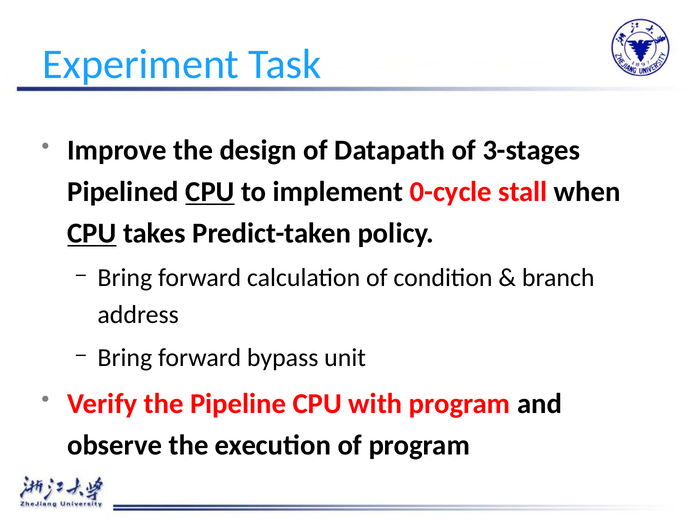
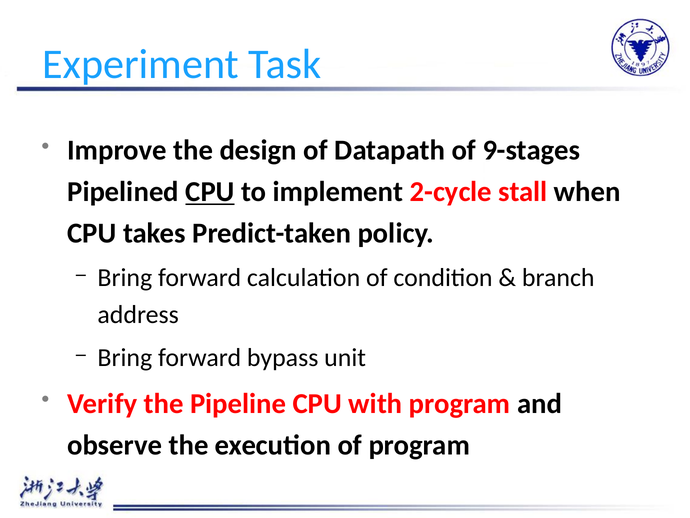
3-stages: 3-stages -> 9-stages (531, 150)
0-cycle: 0-cycle -> 2-cycle (451, 192)
CPU underline: present -> none (92, 233)
